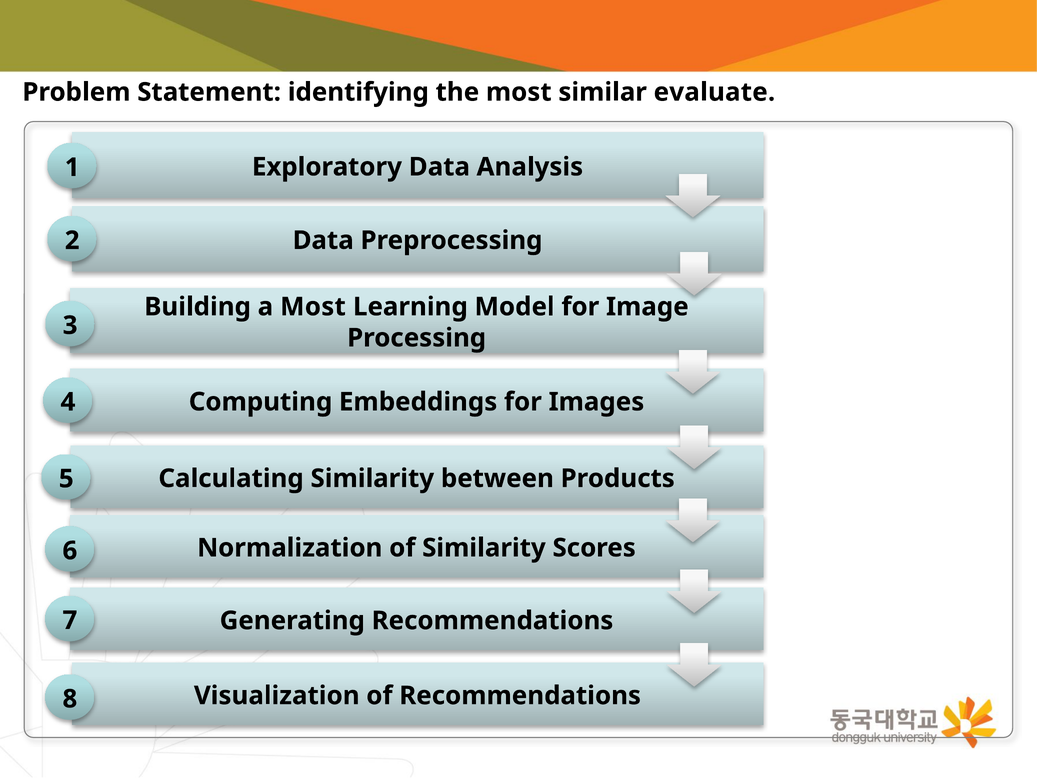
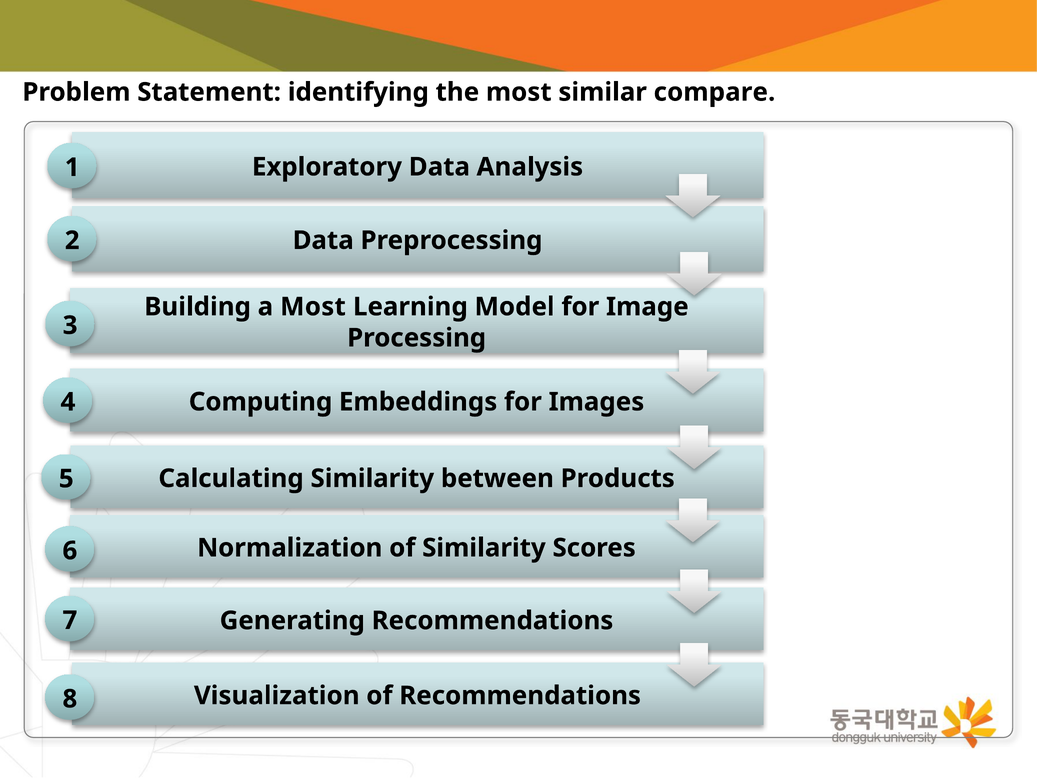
evaluate: evaluate -> compare (714, 92)
